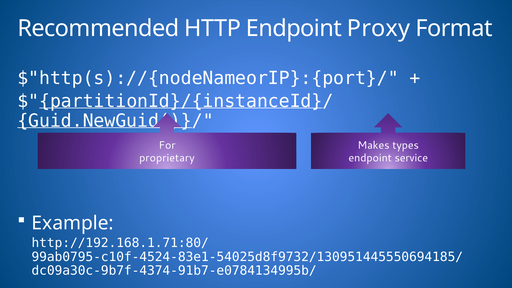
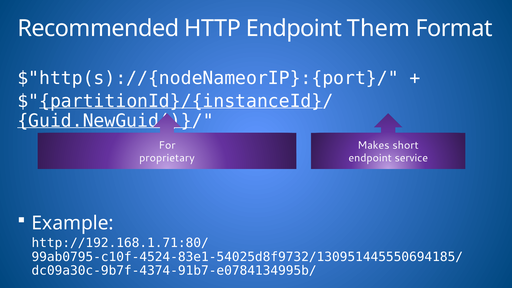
Proxy: Proxy -> Them (379, 29)
types: types -> short (406, 145)
